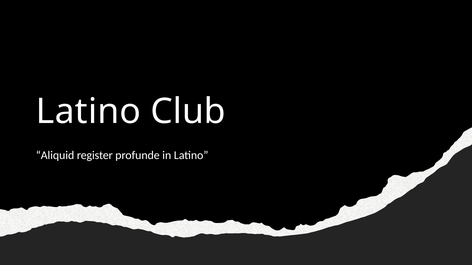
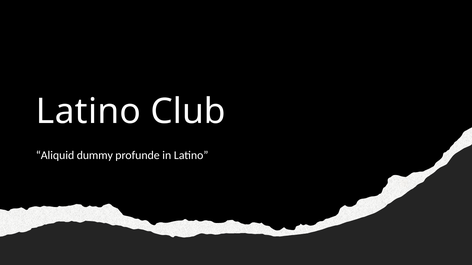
register: register -> dummy (95, 156)
